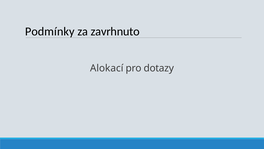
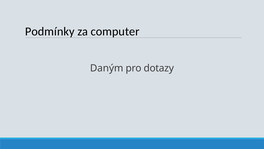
zavrhnuto: zavrhnuto -> computer (115, 31)
Alokací: Alokací -> Daným (107, 68)
